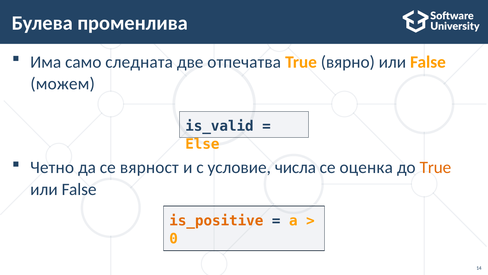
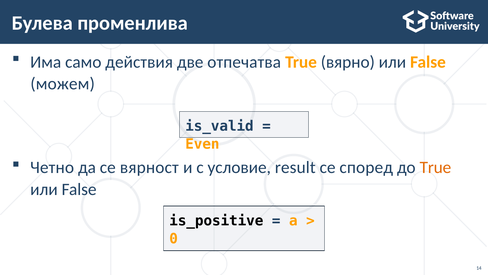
следната: следната -> действия (139, 62)
Else: Else -> Even (202, 144)
числа: числа -> result (295, 167)
оценка: оценка -> според (366, 167)
is_positive colour: orange -> black (216, 220)
